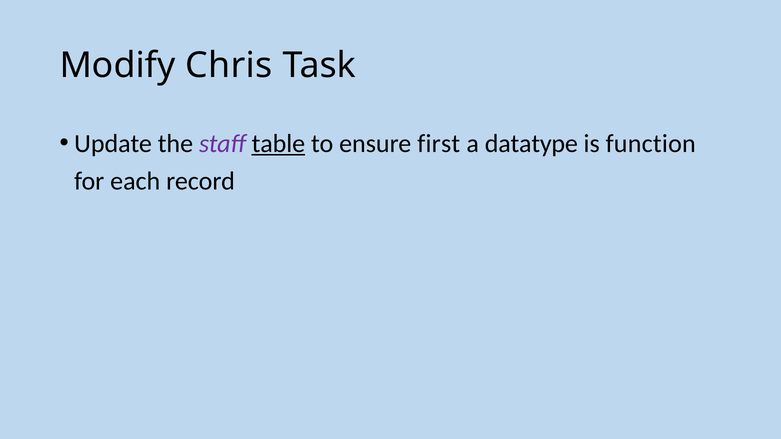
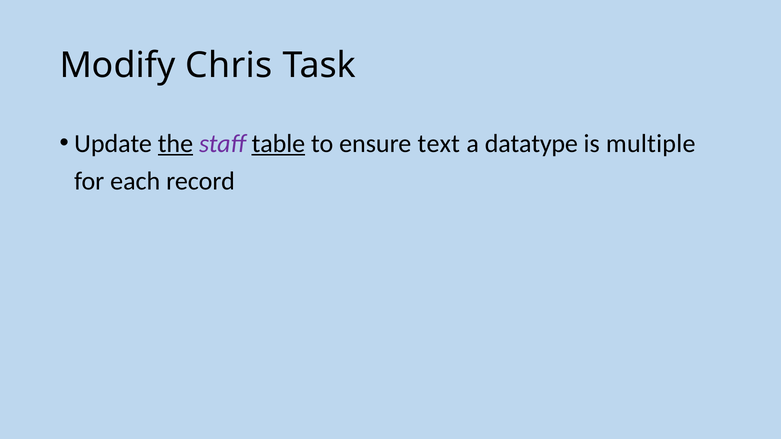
the underline: none -> present (175, 144)
first: first -> text (439, 144)
function: function -> multiple (651, 144)
